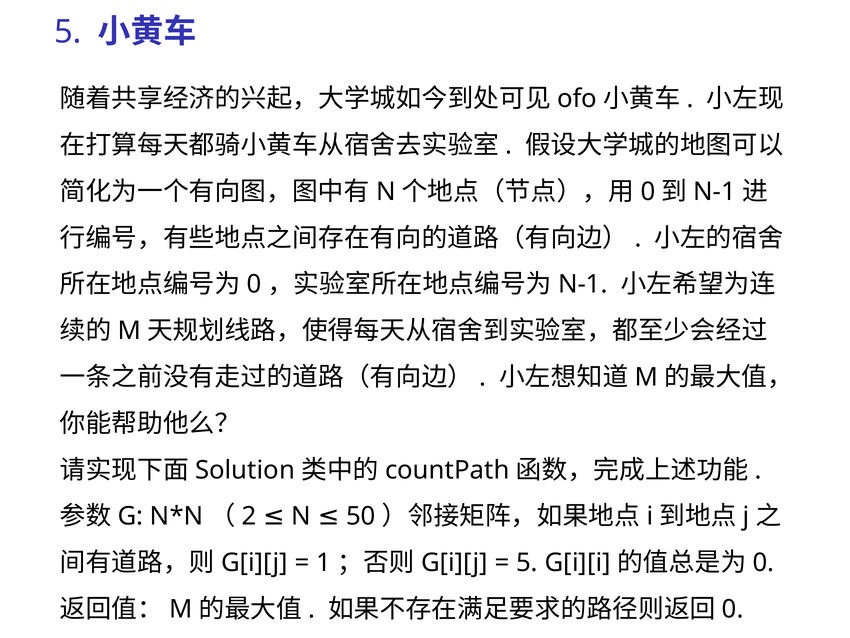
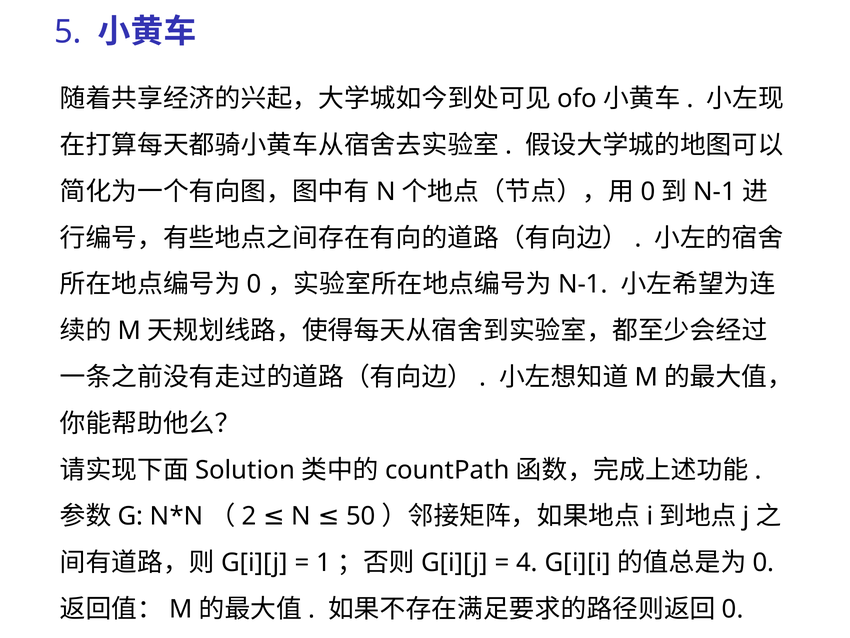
5: 5 -> 4 (527, 563)
